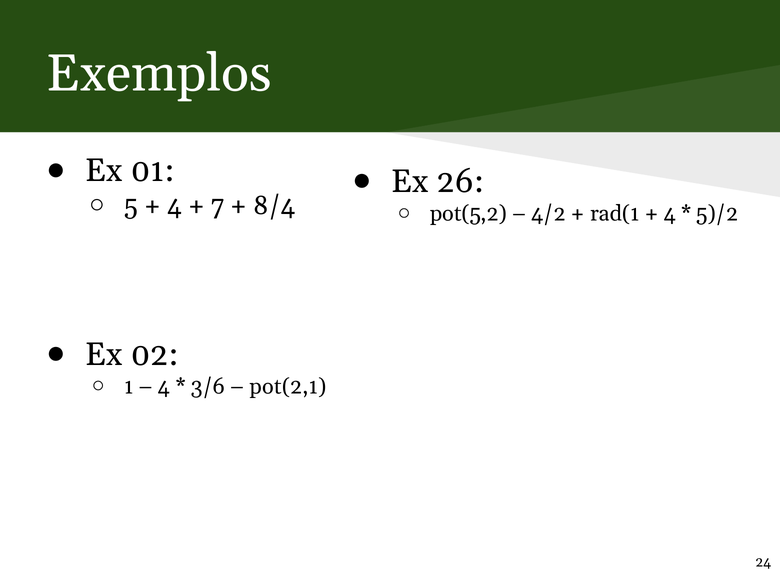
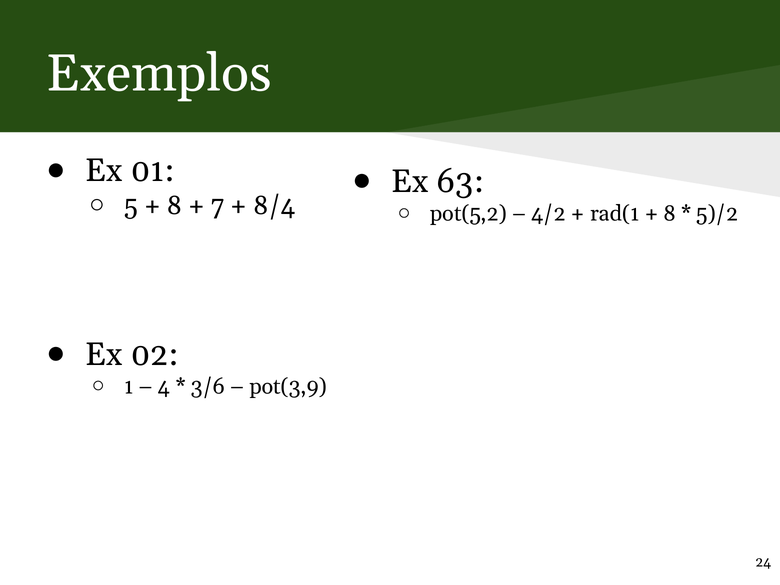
26: 26 -> 63 (460, 182)
4: 4 -> 8 (175, 206)
4: 4 -> 8 (670, 214)
pot(2,1: pot(2,1 -> pot(3,9 (288, 387)
